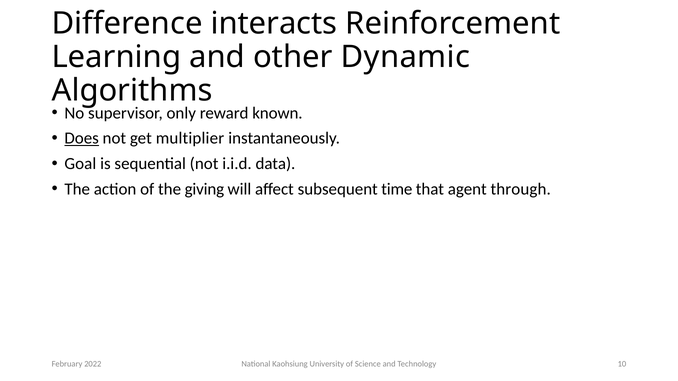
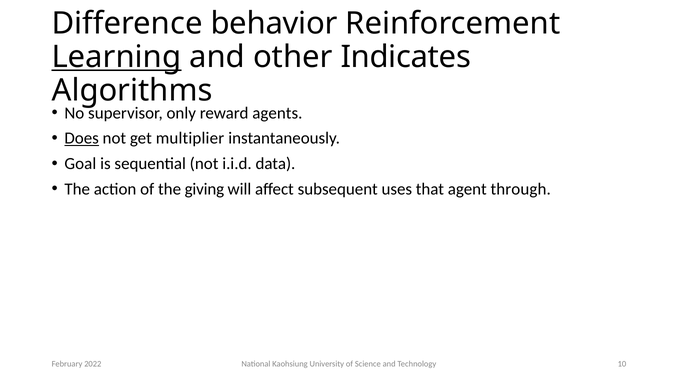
interacts: interacts -> behavior (274, 23)
Learning underline: none -> present (116, 57)
Dynamic: Dynamic -> Indicates (406, 57)
known: known -> agents (277, 113)
time: time -> uses (397, 189)
